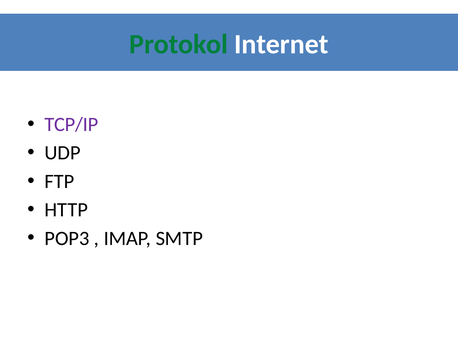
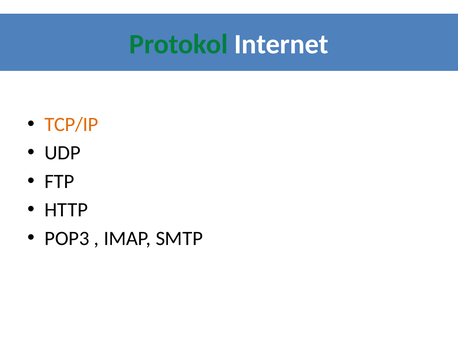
TCP/IP colour: purple -> orange (71, 125)
